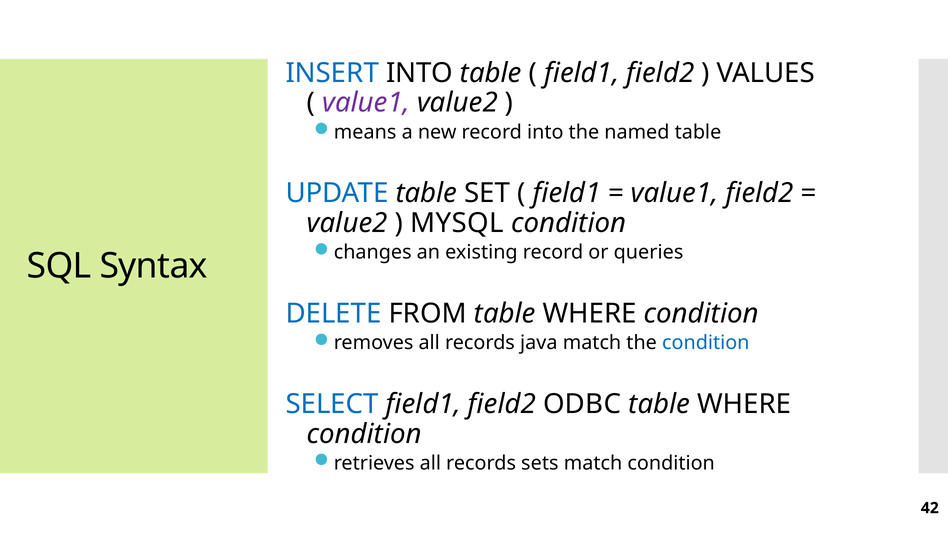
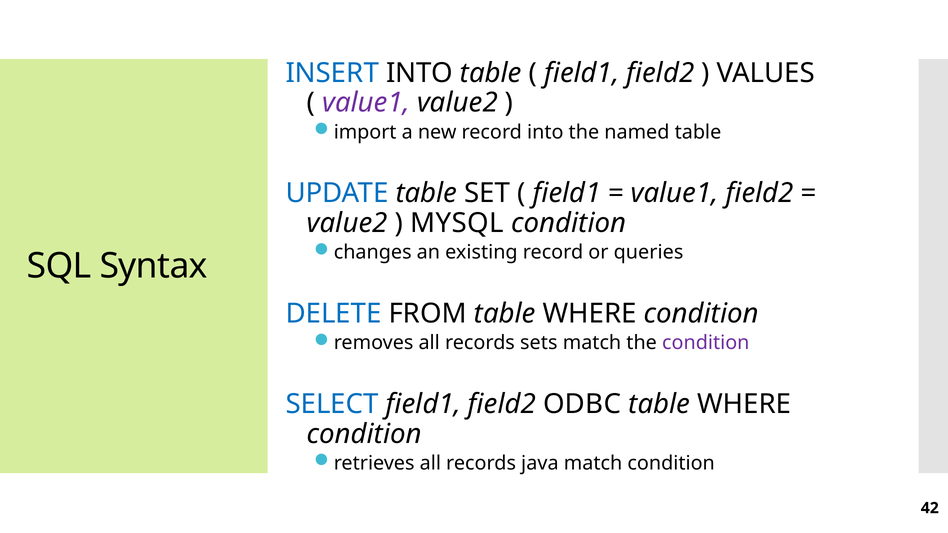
means: means -> import (365, 132)
java: java -> sets (539, 343)
condition colour: blue -> purple (706, 343)
sets: sets -> java (540, 463)
